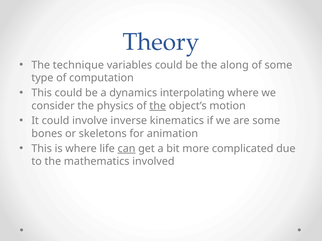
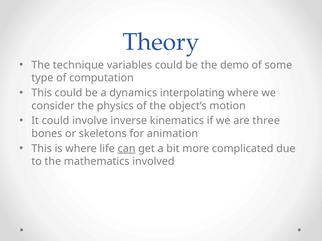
along: along -> demo (235, 65)
the underline: present -> none (158, 106)
are some: some -> three (266, 121)
